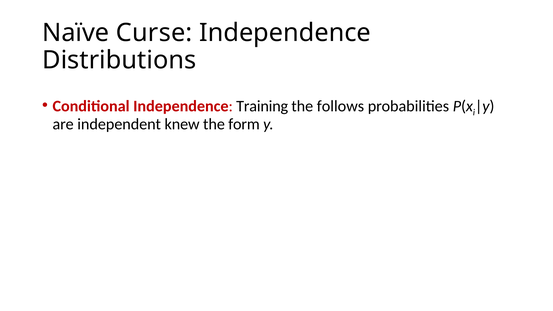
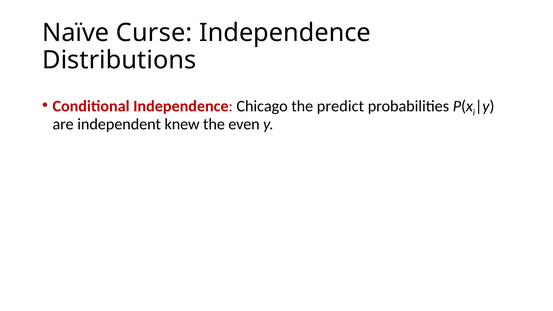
Training: Training -> Chicago (262, 106)
follows: follows -> predict (340, 106)
form: form -> even (244, 124)
